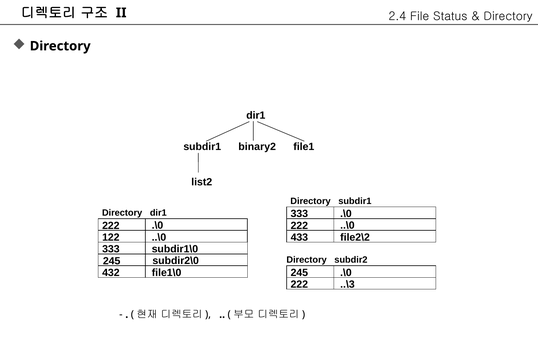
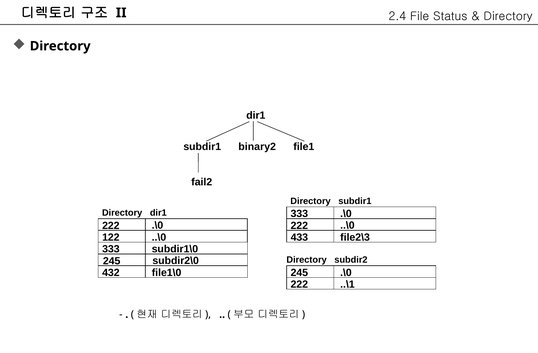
list2: list2 -> fail2 (202, 182)
file2\2: file2\2 -> file2\3 (355, 238)
..\3: ..\3 -> ..\1 (347, 285)
